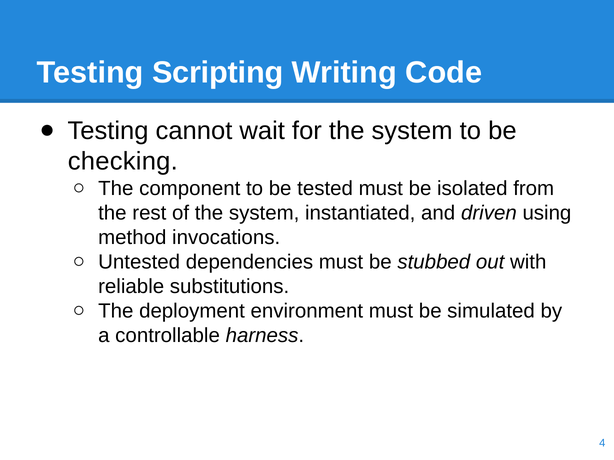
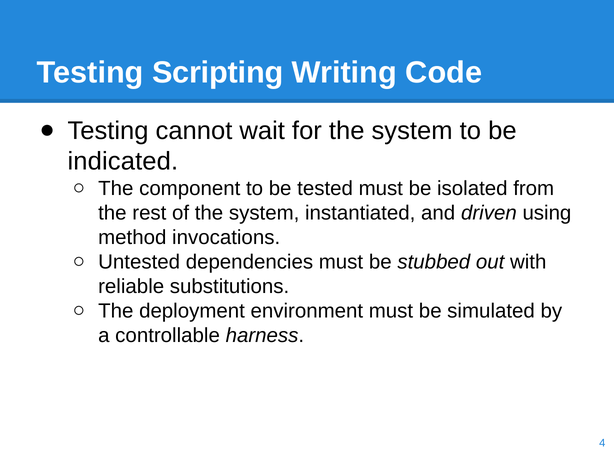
checking: checking -> indicated (123, 161)
